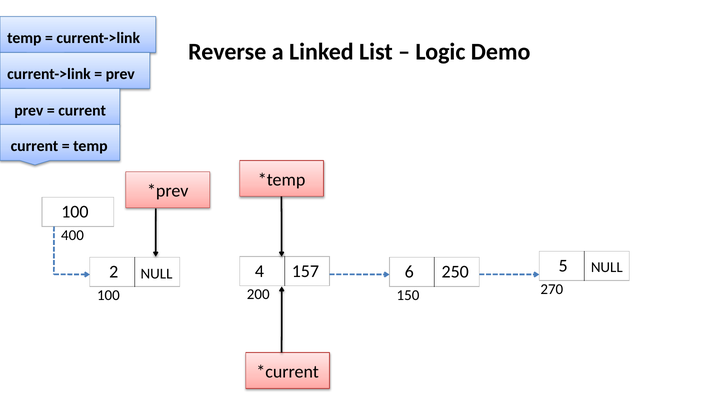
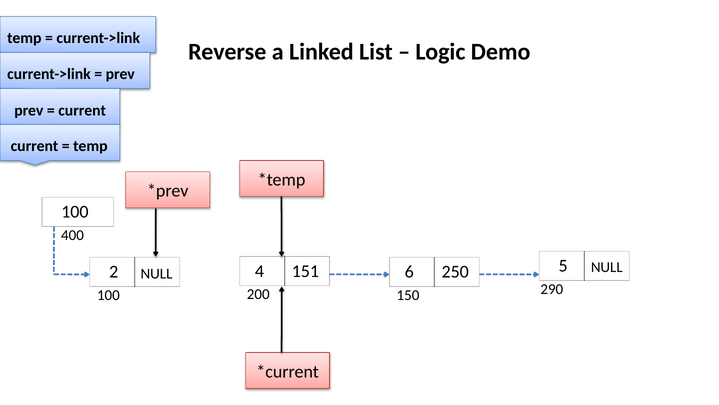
157: 157 -> 151 (305, 271)
270: 270 -> 290 (552, 289)
